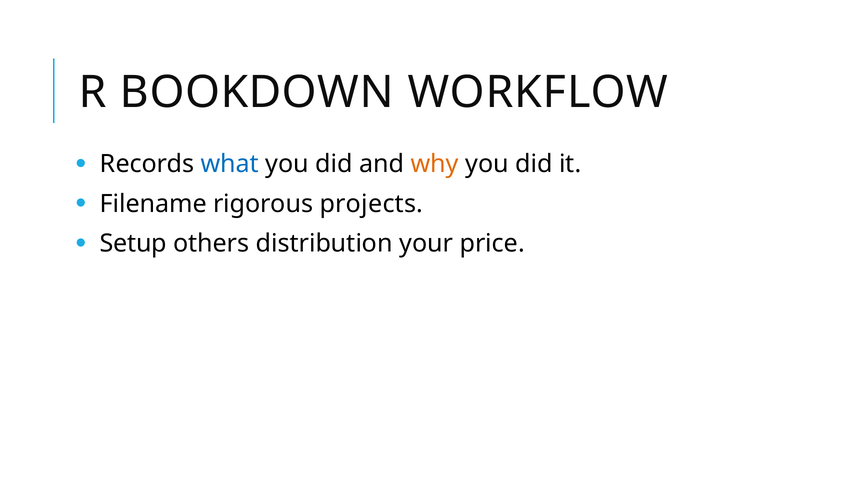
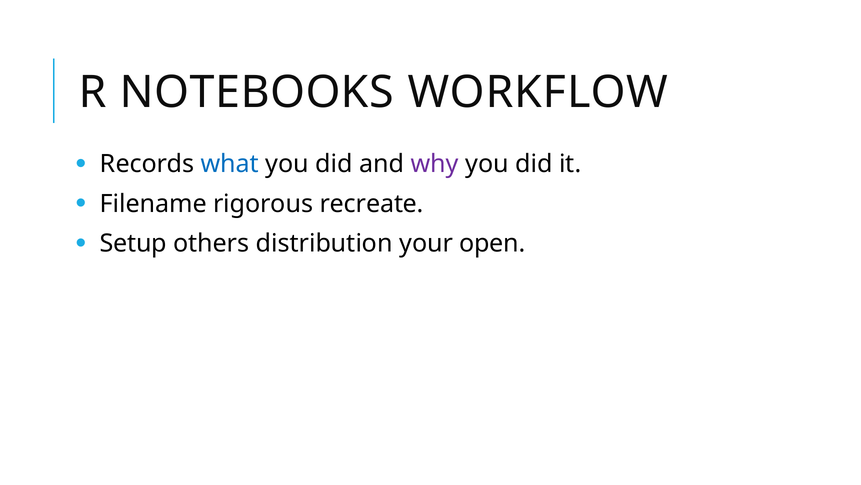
BOOKDOWN: BOOKDOWN -> NOTEBOOKS (257, 92)
why colour: orange -> purple (435, 164)
projects: projects -> recreate (372, 203)
price: price -> open (492, 243)
